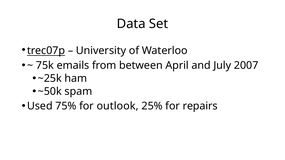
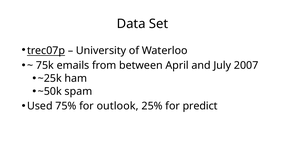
repairs: repairs -> predict (200, 106)
